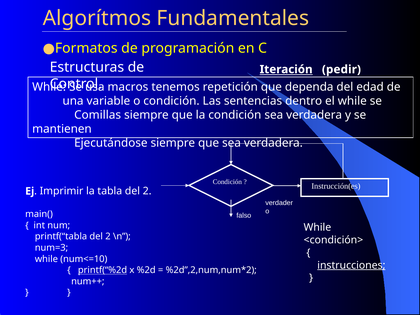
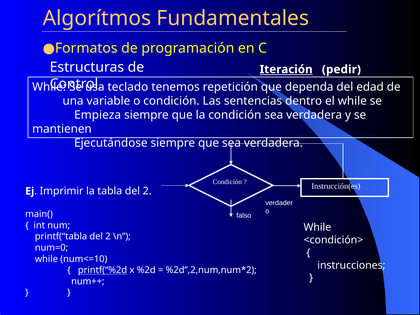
macros: macros -> teclado (128, 87)
Comillas: Comillas -> Empieza (98, 115)
num=3: num=3 -> num=0 (51, 248)
instrucciones underline: present -> none (351, 265)
